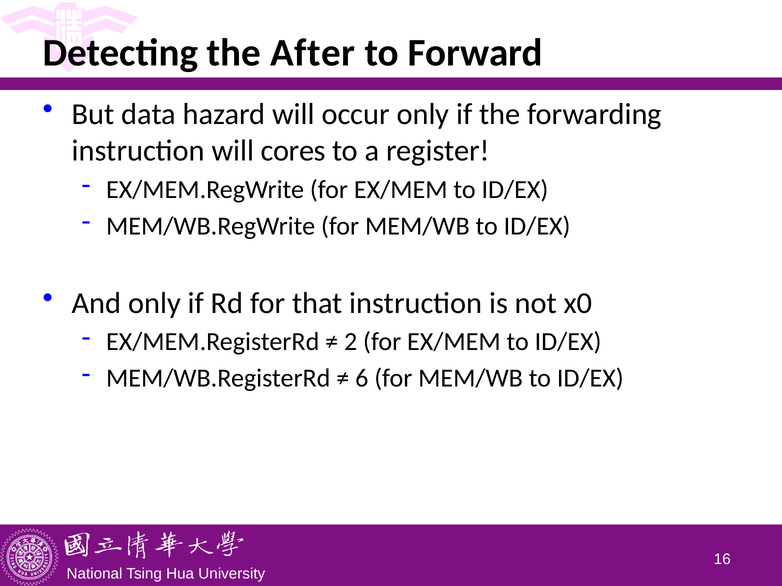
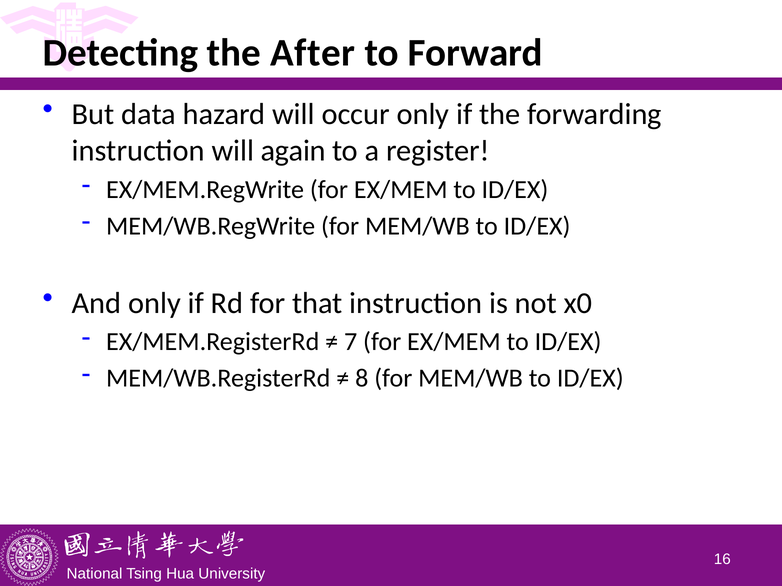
cores: cores -> again (293, 151)
2: 2 -> 7 (351, 342)
6: 6 -> 8 (362, 379)
